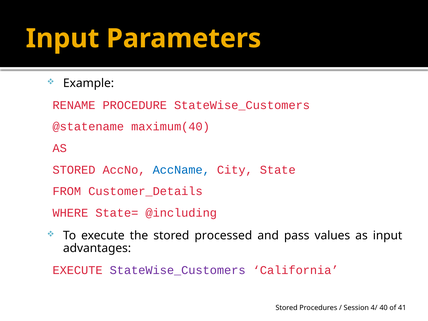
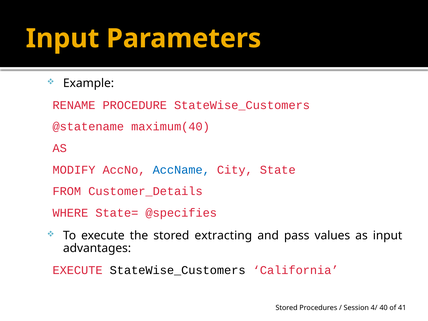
STORED: STORED -> MODIFY (74, 170)
@including: @including -> @specifies (181, 213)
processed: processed -> extracting (223, 236)
StateWise_Customers colour: purple -> black (178, 270)
